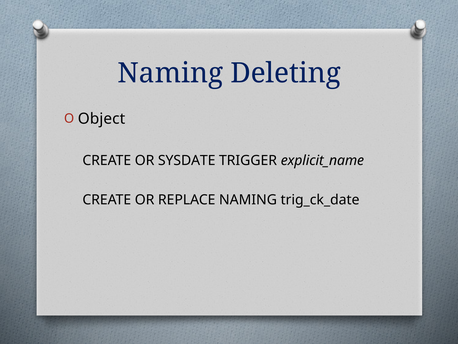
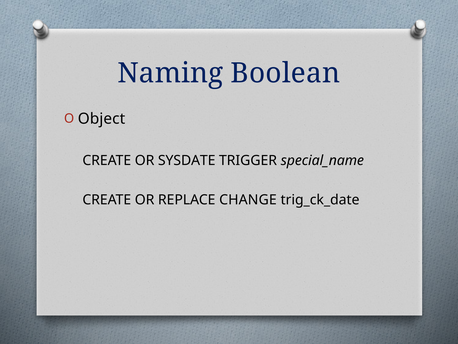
Deleting: Deleting -> Boolean (285, 73)
explicit_name: explicit_name -> special_name (322, 160)
REPLACE NAMING: NAMING -> CHANGE (248, 199)
